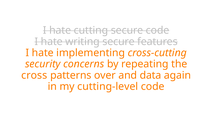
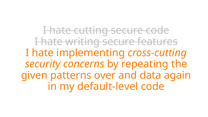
cross: cross -> given (34, 75)
cutting-level: cutting-level -> default-level (108, 87)
